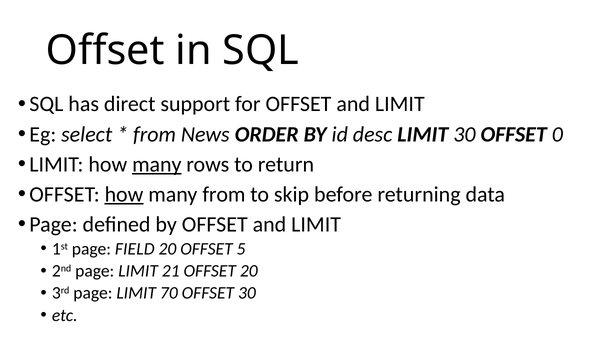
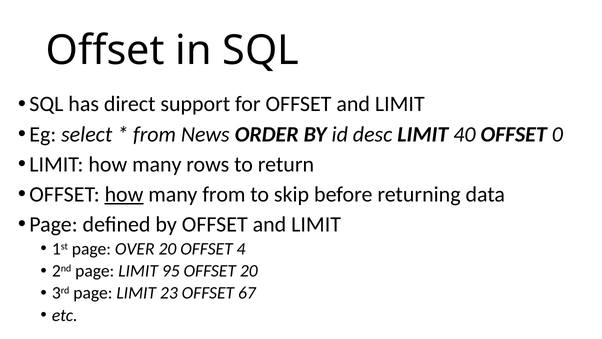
LIMIT 30: 30 -> 40 (464, 134)
many underline: present -> none (157, 164)
FIELD: FIELD -> OVER (135, 249)
5: 5 -> 4 (241, 249)
21: 21 -> 95 (171, 271)
70: 70 -> 23 (169, 293)
OFFSET 30: 30 -> 67 (247, 293)
